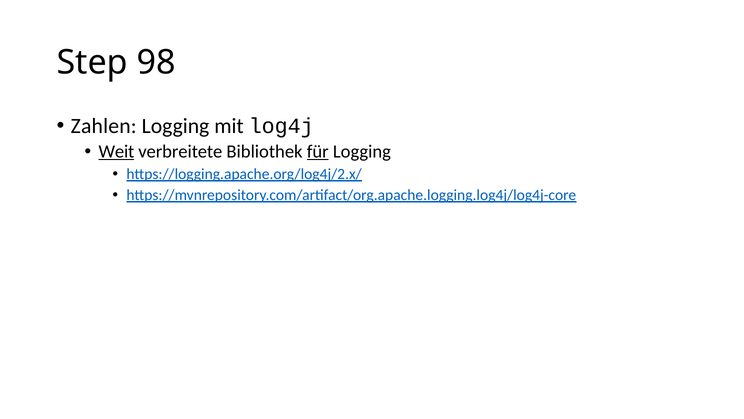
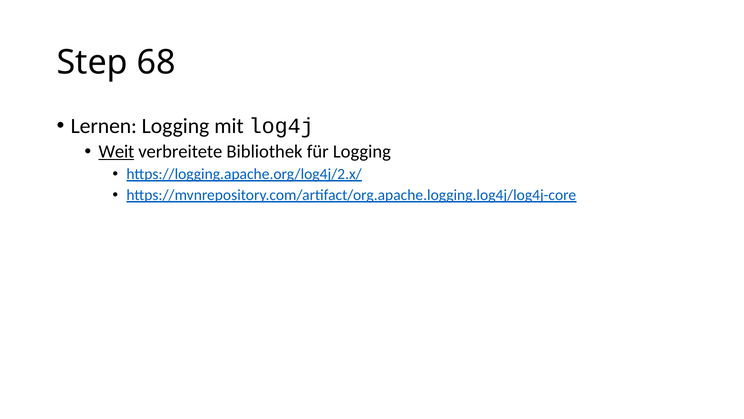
98: 98 -> 68 (156, 62)
Zahlen: Zahlen -> Lernen (104, 126)
für underline: present -> none (318, 151)
